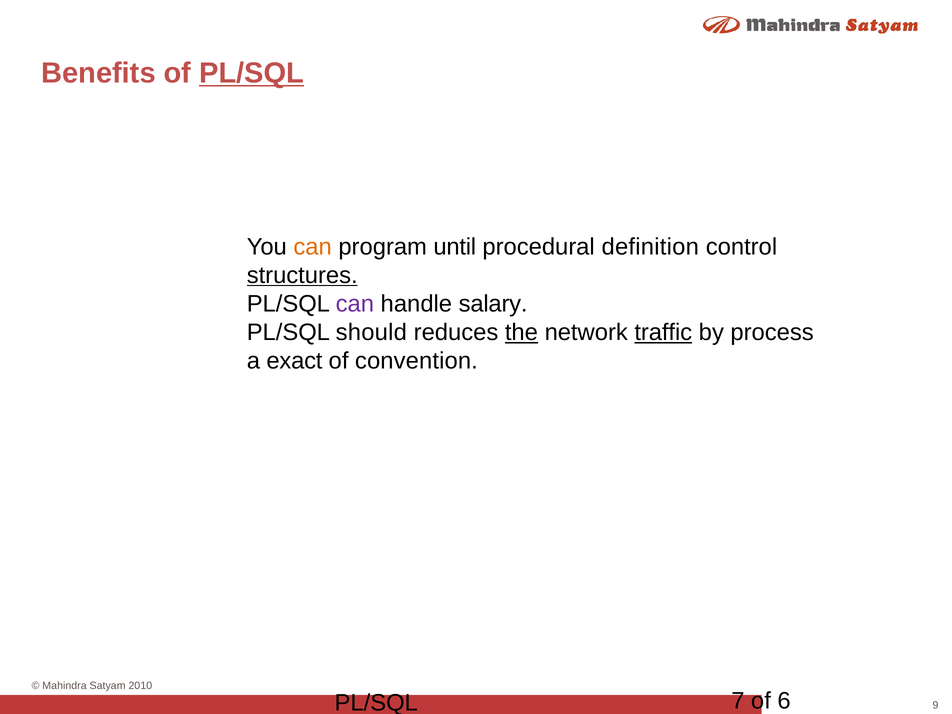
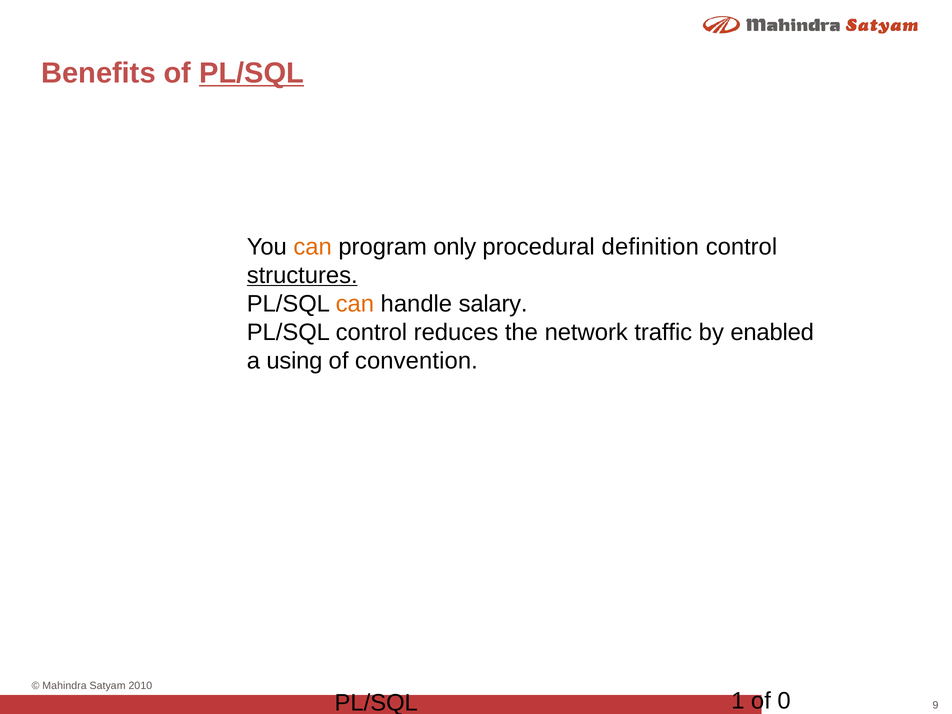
until: until -> only (455, 247)
can colour: purple -> orange (355, 304)
PL/SQL should: should -> control (371, 332)
the underline: present -> none (521, 332)
traffic underline: present -> none (663, 332)
process: process -> enabled (772, 332)
exact: exact -> using (294, 361)
7: 7 -> 1 (738, 701)
6: 6 -> 0 (784, 701)
